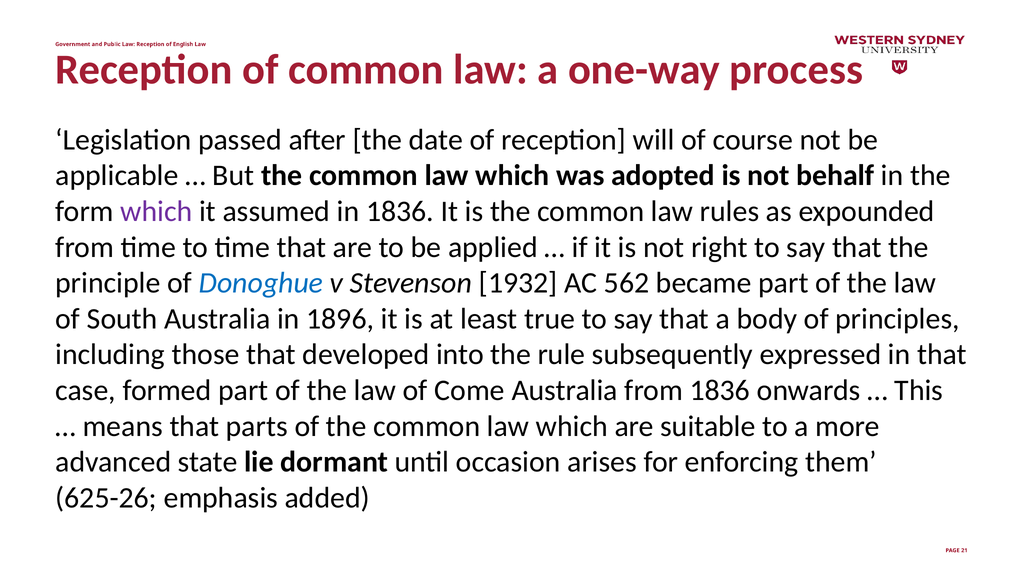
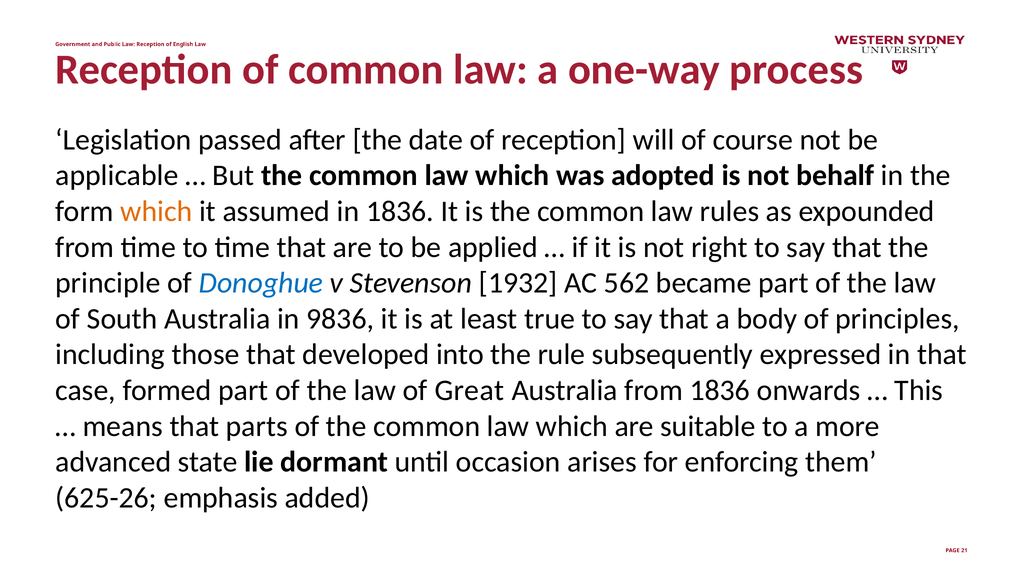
which colour: purple -> orange (156, 212)
1896: 1896 -> 9836 (340, 319)
Come: Come -> Great (469, 391)
